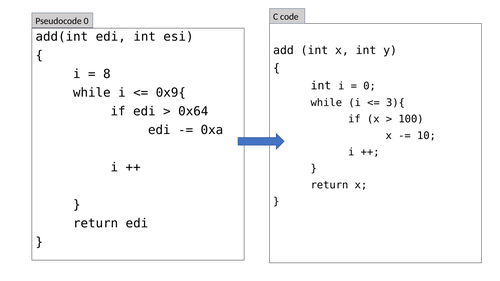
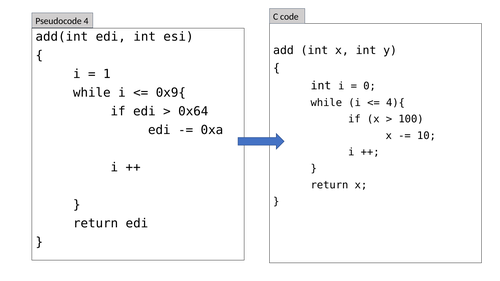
Pseudocode 0: 0 -> 4 (86, 21)
8: 8 -> 1 (107, 74)
3){: 3){ -> 4){ (395, 103)
